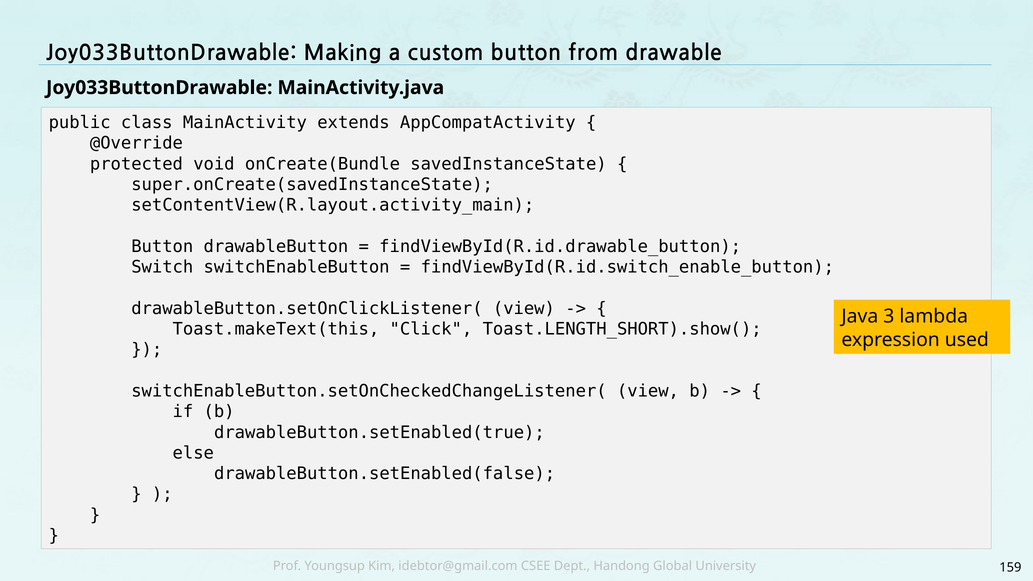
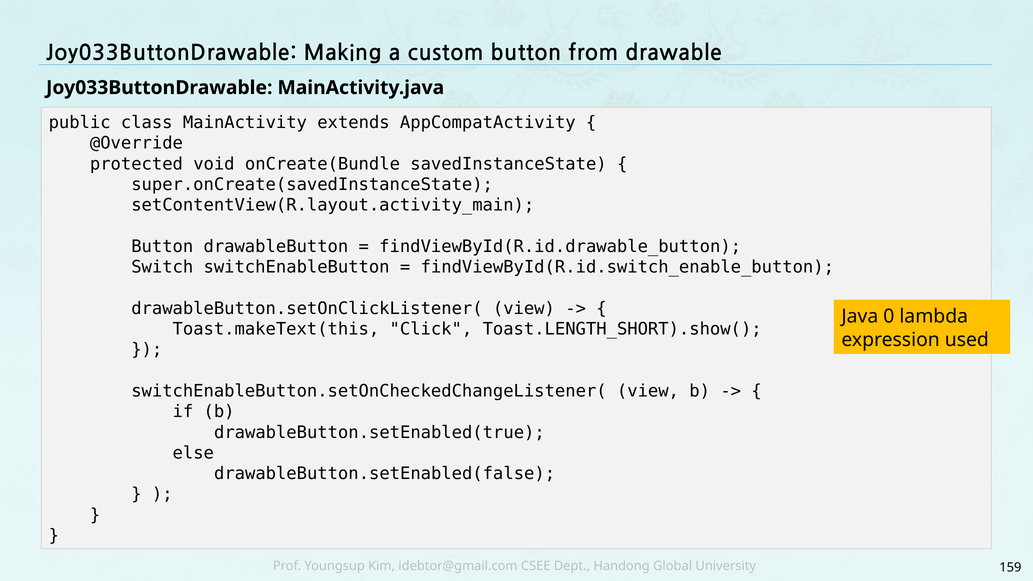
3: 3 -> 0 (889, 317)
